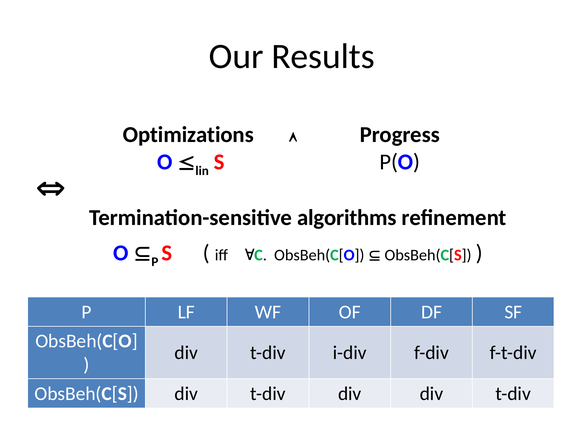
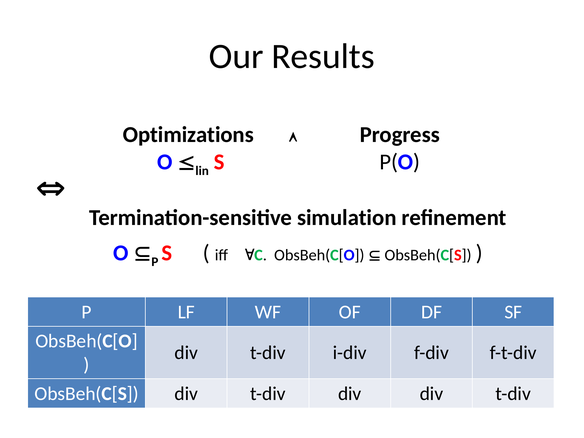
algorithms: algorithms -> simulation (347, 218)
